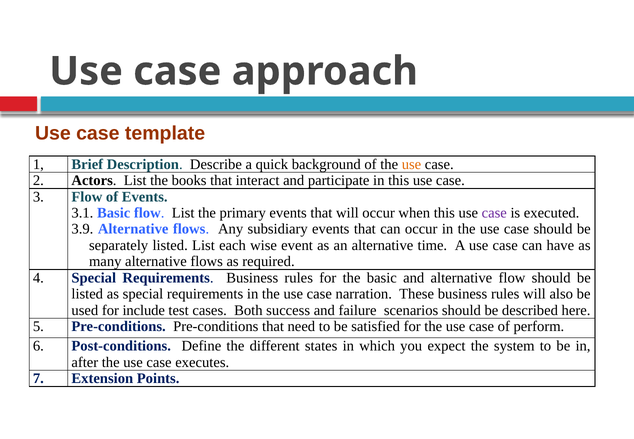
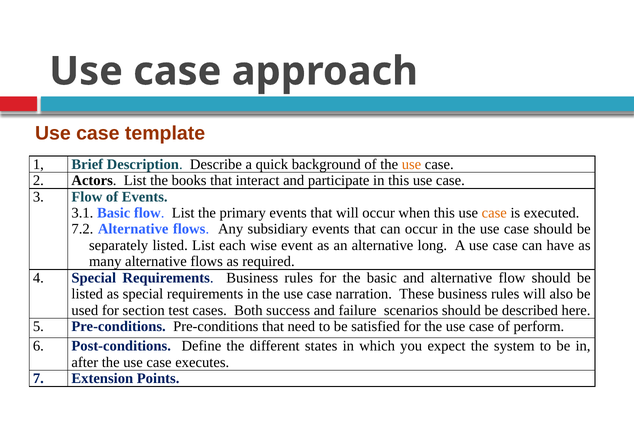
case colour: purple -> orange (494, 213)
3.9: 3.9 -> 7.2 (82, 229)
time: time -> long (432, 245)
include: include -> section (144, 310)
